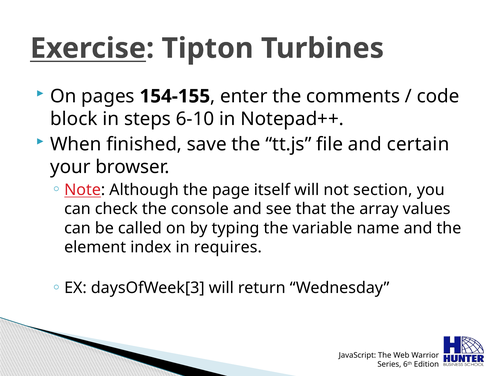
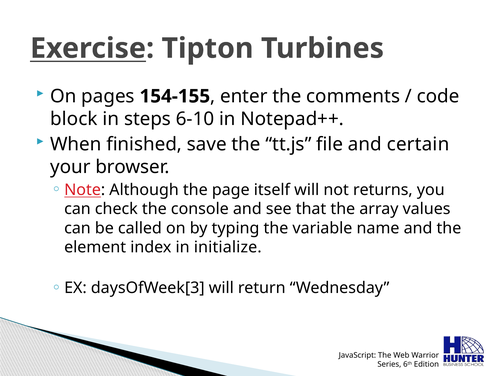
section: section -> returns (383, 190)
requires: requires -> initialize (228, 248)
